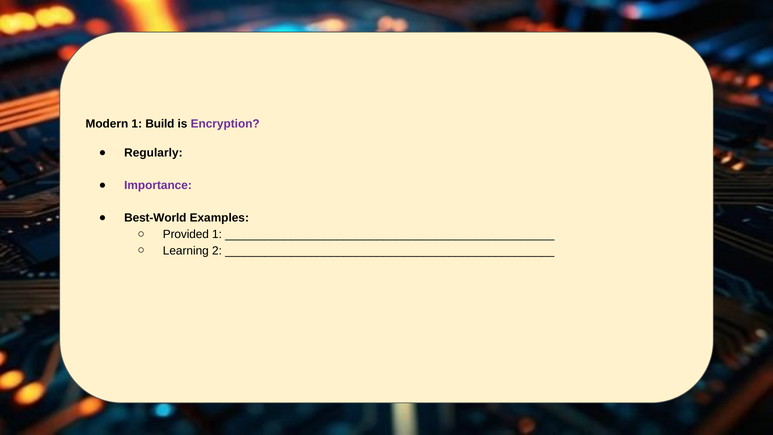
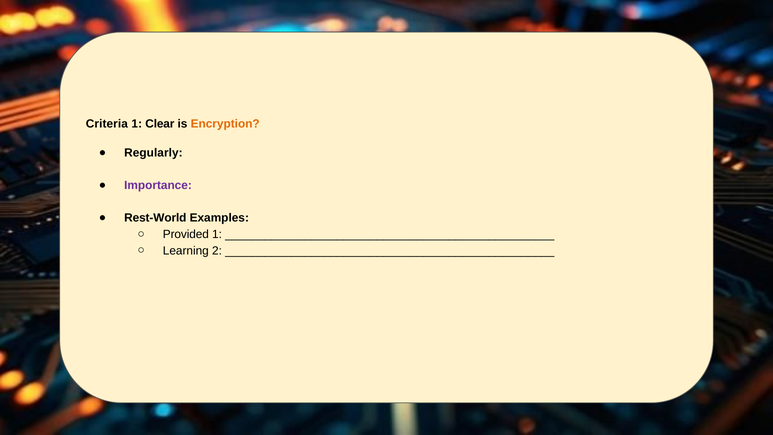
Modern: Modern -> Criteria (107, 124)
Build: Build -> Clear (160, 124)
Encryption colour: purple -> orange (225, 124)
Best-World: Best-World -> Rest-World (155, 218)
